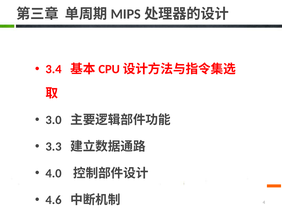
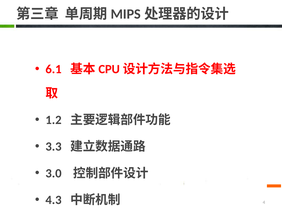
3.4: 3.4 -> 6.1 (54, 69)
3.0: 3.0 -> 1.2 (54, 120)
4.0: 4.0 -> 3.0 (54, 173)
4.6: 4.6 -> 4.3 (54, 199)
